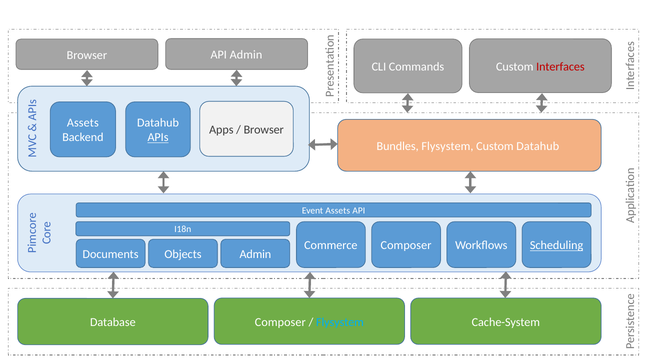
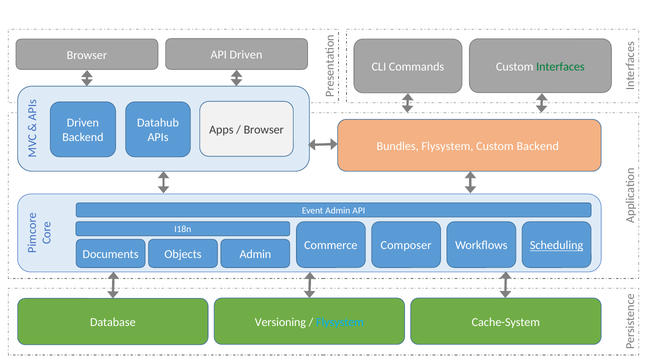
Browser API Admin: Admin -> Driven (246, 55)
Interfaces colour: red -> green (560, 67)
Assets: Assets -> Driven (83, 123)
APIs underline: present -> none (158, 137)
Custom Datahub: Datahub -> Backend (538, 146)
Event Assets: Assets -> Admin (338, 211)
Database Composer: Composer -> Versioning (280, 322)
